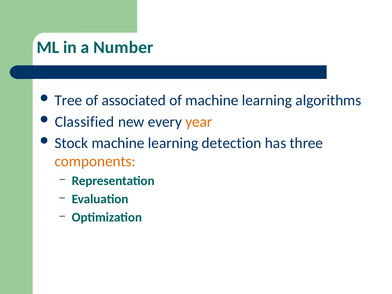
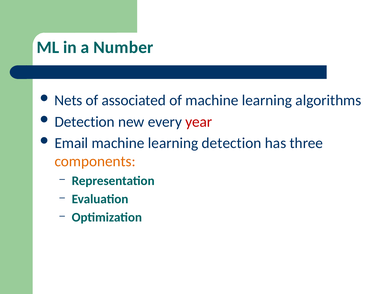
Tree: Tree -> Nets (68, 100)
Classified: Classified -> Detection (85, 122)
year colour: orange -> red (199, 122)
Stock: Stock -> Email (71, 143)
